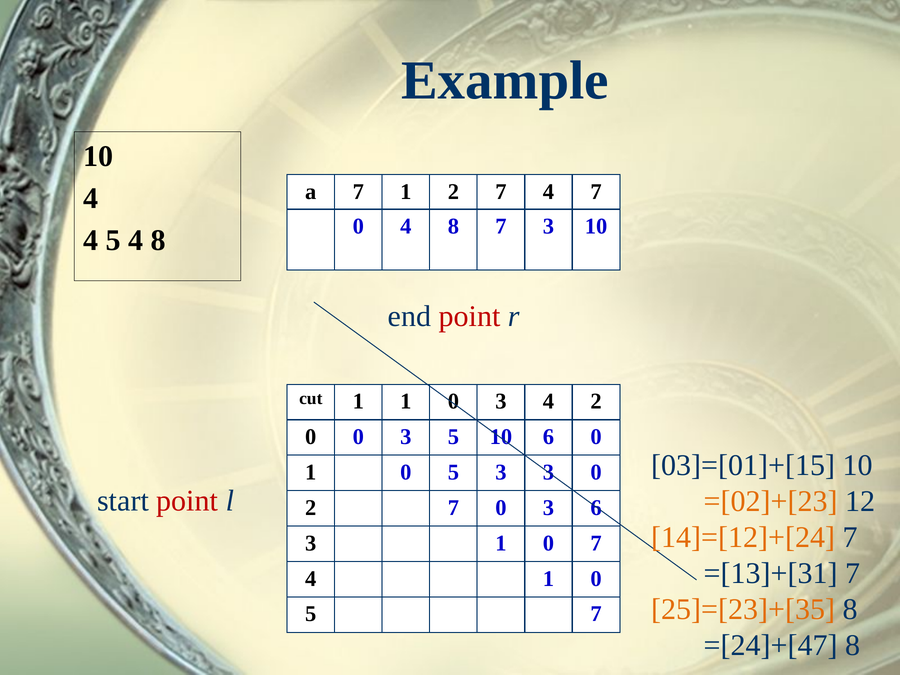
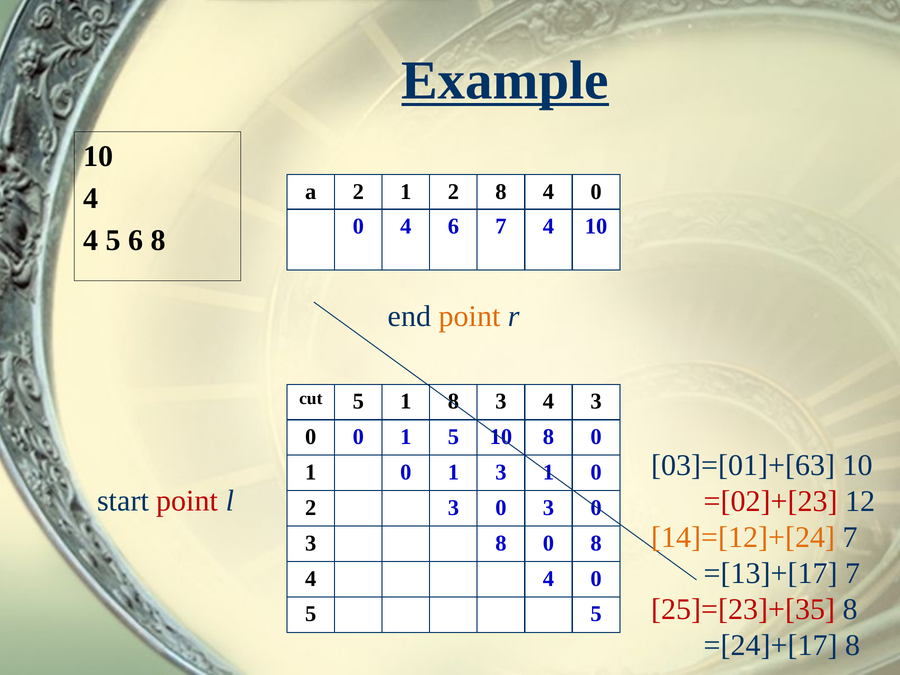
Example underline: none -> present (505, 81)
a 7: 7 -> 2 (358, 192)
1 2 7: 7 -> 8 (501, 192)
7: 7 -> 0 (596, 192)
0 4 8: 8 -> 6 (453, 226)
7 3: 3 -> 4 (548, 226)
5 4: 4 -> 6 (136, 240)
point colour: red -> orange (470, 317)
cut 1: 1 -> 5 (358, 401)
0: 0 -> 8 (453, 401)
4 2: 2 -> 3 (596, 401)
0 0 3: 3 -> 1 (406, 437)
10 6: 6 -> 8 (548, 437)
03]=[01]+[15: 03]=[01]+[15 -> 03]=[01]+[63 (743, 466)
5: 5 -> 1 (453, 472)
3 3: 3 -> 1 (548, 472)
=[02]+[23 colour: orange -> red (771, 502)
7: 7 -> 3 (453, 508)
0 3 6: 6 -> 0 (596, 508)
3 1: 1 -> 8 (501, 543)
0 7: 7 -> 8 (596, 543)
=[13]+[31: =[13]+[31 -> =[13]+[17 (771, 574)
1: 1 -> 4 (548, 579)
25]=[23]+[35 colour: orange -> red (743, 610)
5 7: 7 -> 5 (596, 614)
=[24]+[47: =[24]+[47 -> =[24]+[17 (771, 646)
